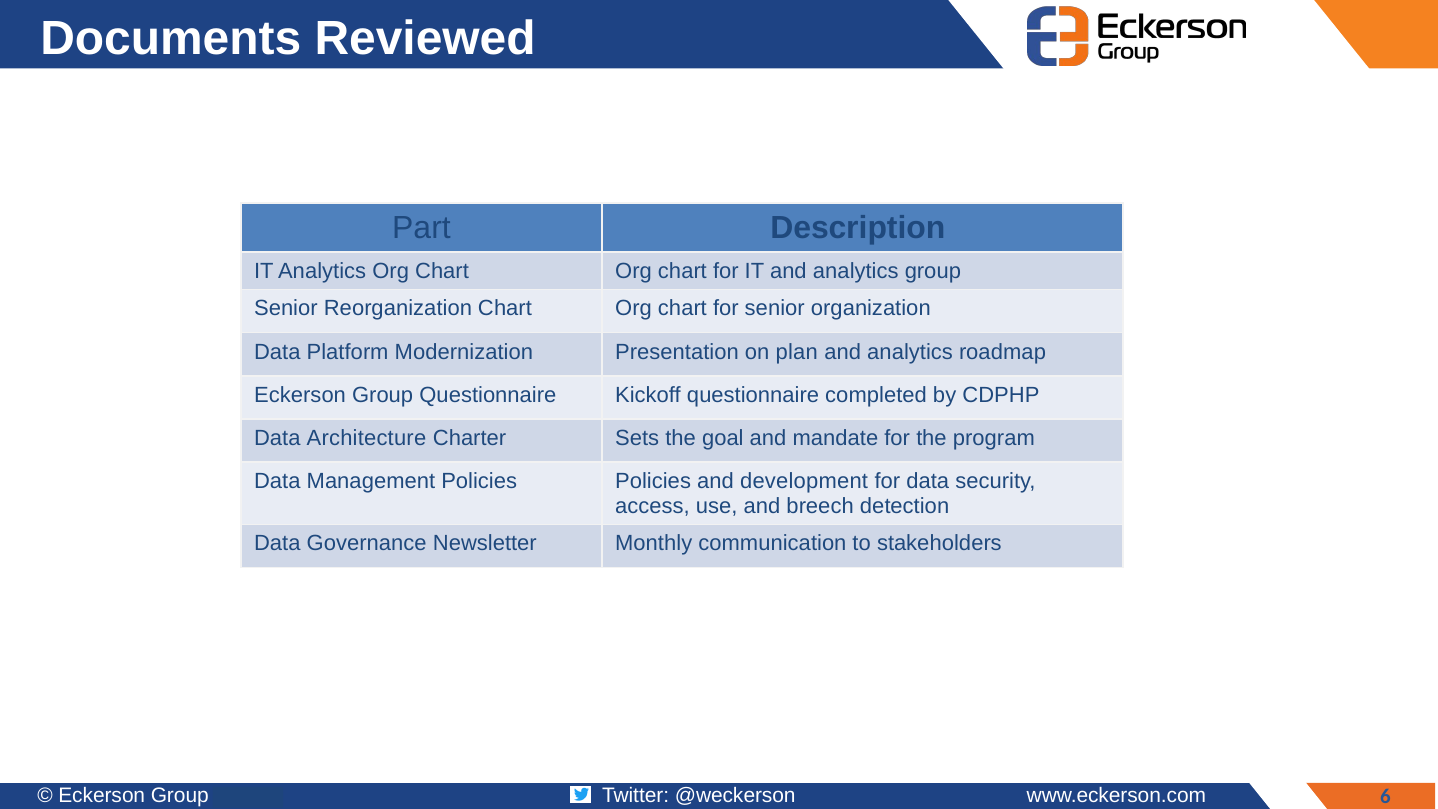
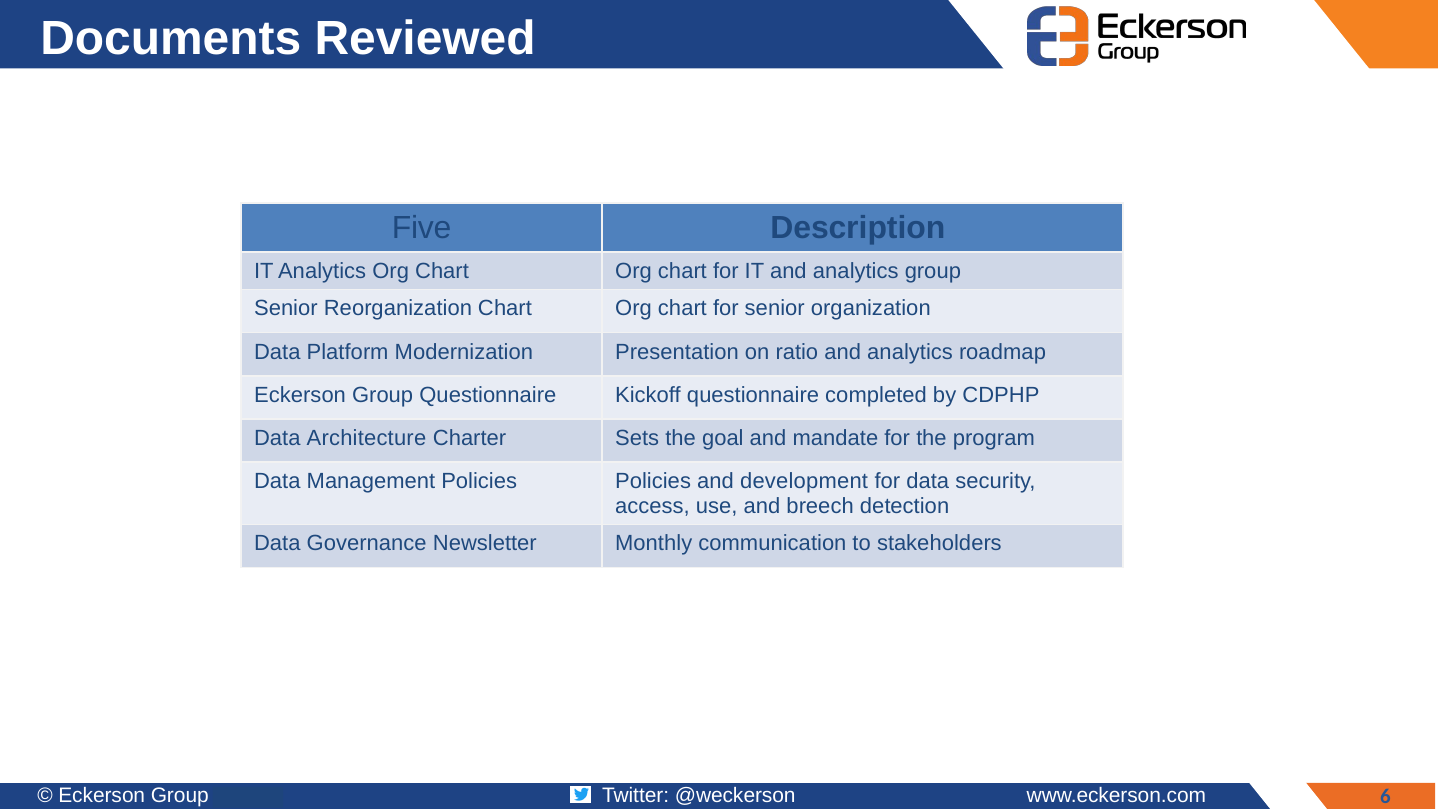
Part: Part -> Five (422, 228)
plan: plan -> ratio (797, 352)
